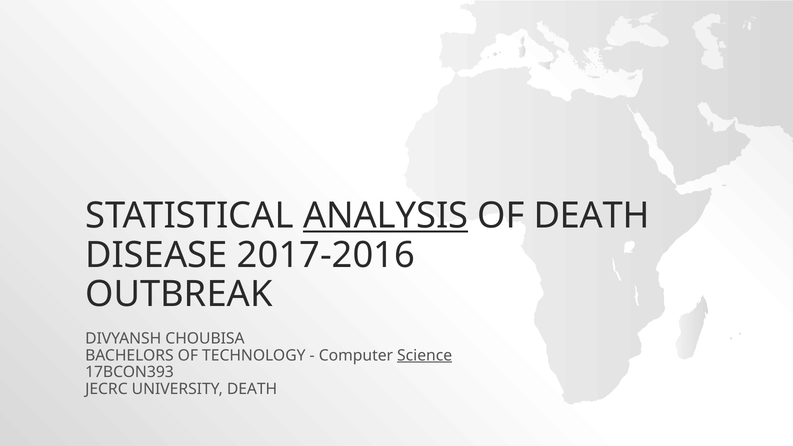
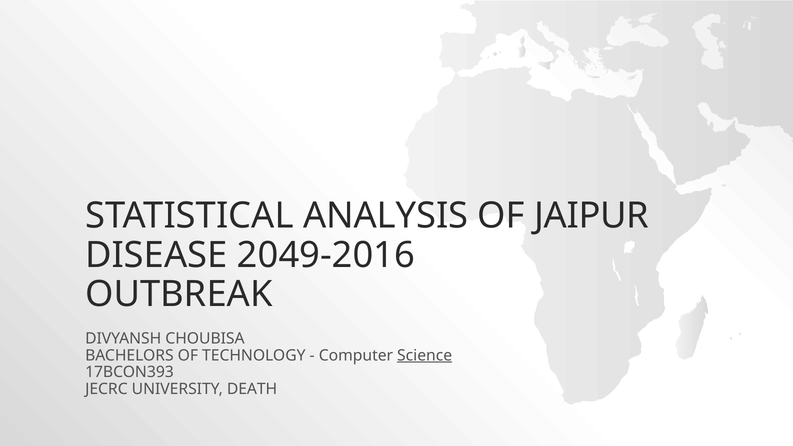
ANALYSIS underline: present -> none (386, 216)
OF DEATH: DEATH -> JAIPUR (592, 216)
2017-2016: 2017-2016 -> 2049-2016 (326, 255)
